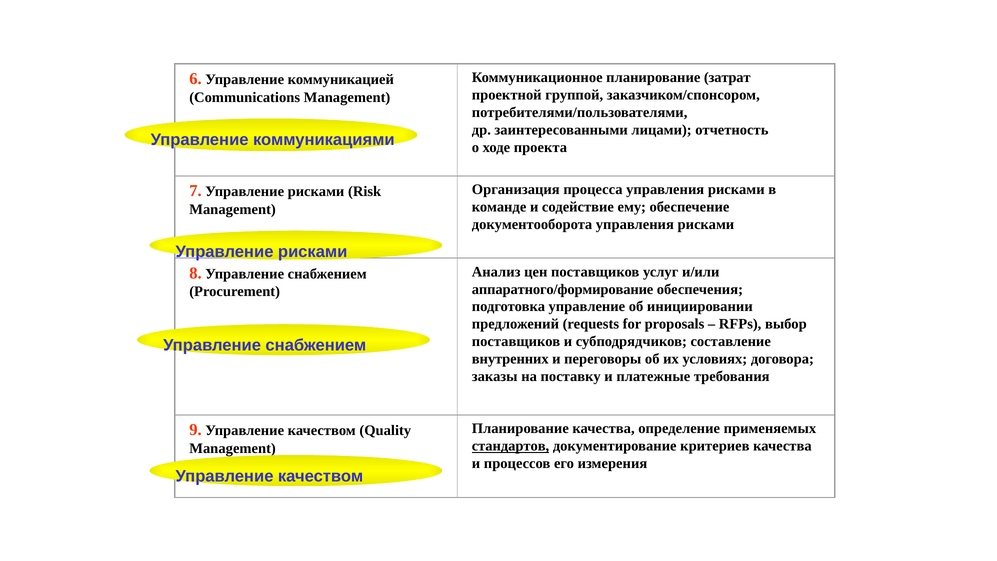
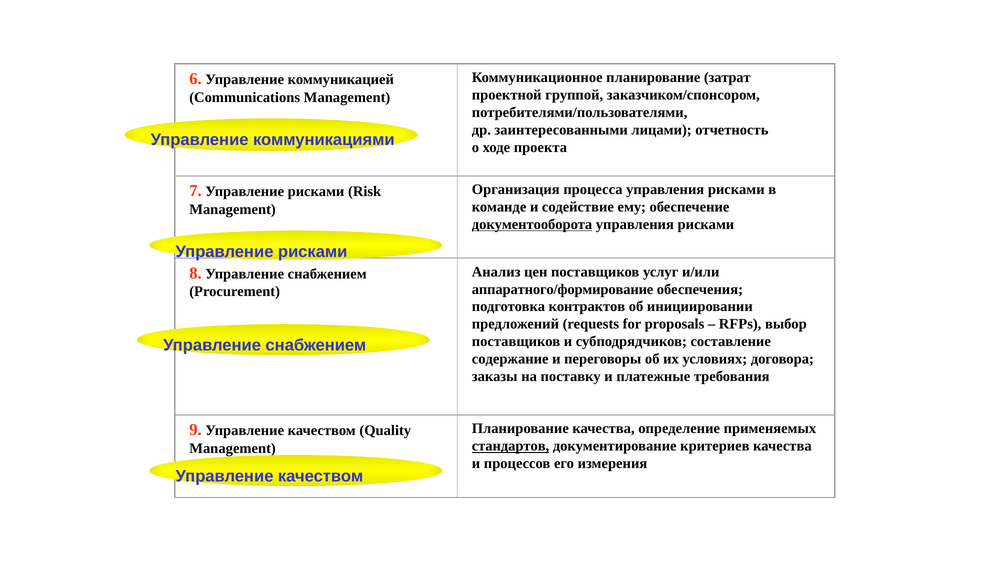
документооборота underline: none -> present (532, 224)
подготовка управление: управление -> контрактов (587, 307)
внутренних: внутренних -> содержание (510, 359)
